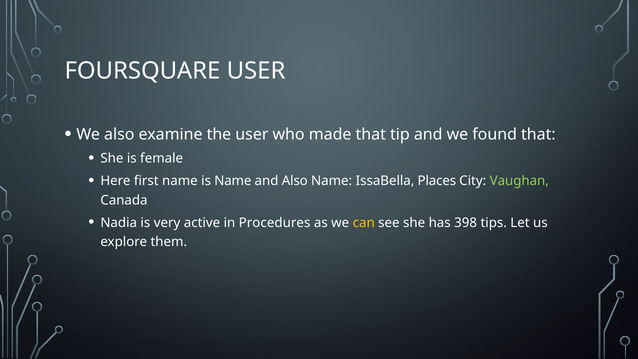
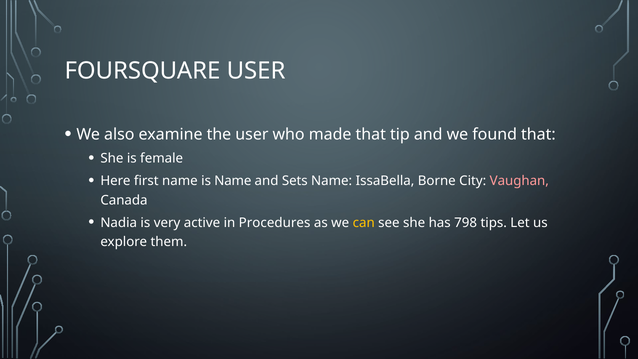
and Also: Also -> Sets (295, 181)
Places: Places -> Borne (437, 181)
Vaughan colour: light green -> pink (519, 181)
398: 398 -> 798 (466, 223)
